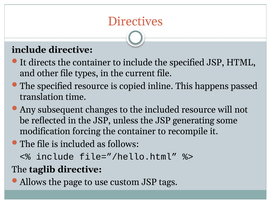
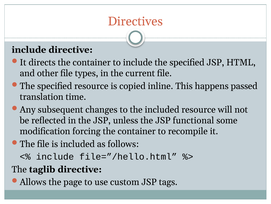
generating: generating -> functional (193, 120)
